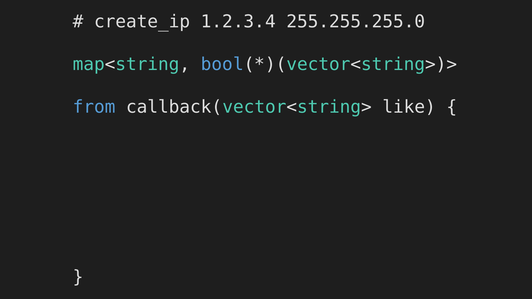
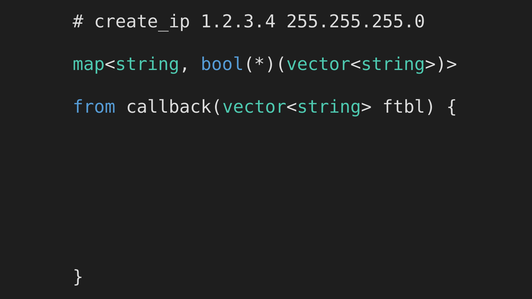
like: like -> ftbl (409, 107)
